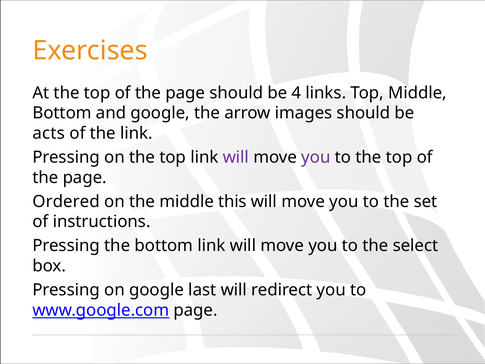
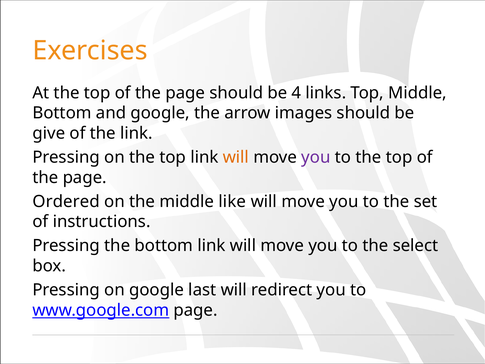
acts: acts -> give (49, 133)
will colour: purple -> orange (236, 157)
this: this -> like (232, 201)
